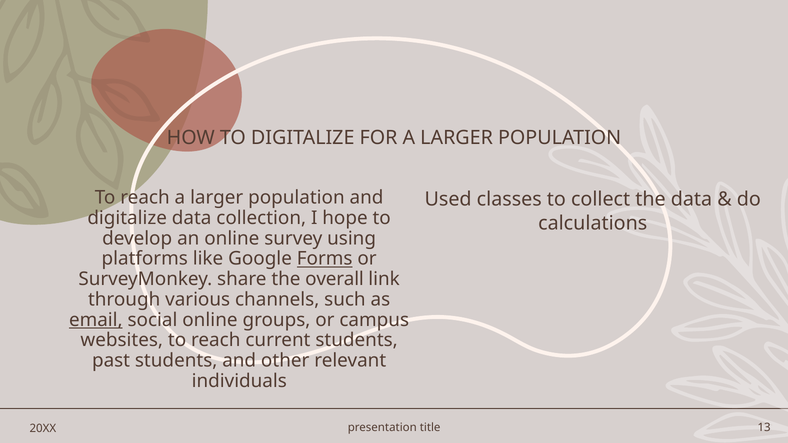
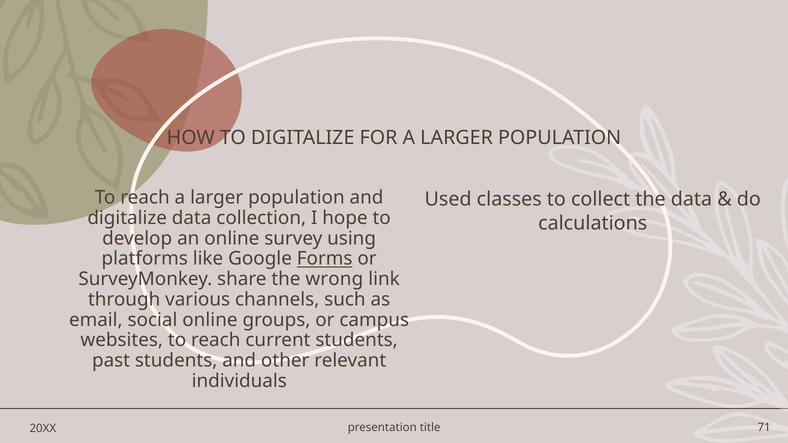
overall: overall -> wrong (334, 279)
email underline: present -> none (96, 320)
13: 13 -> 71 (764, 428)
